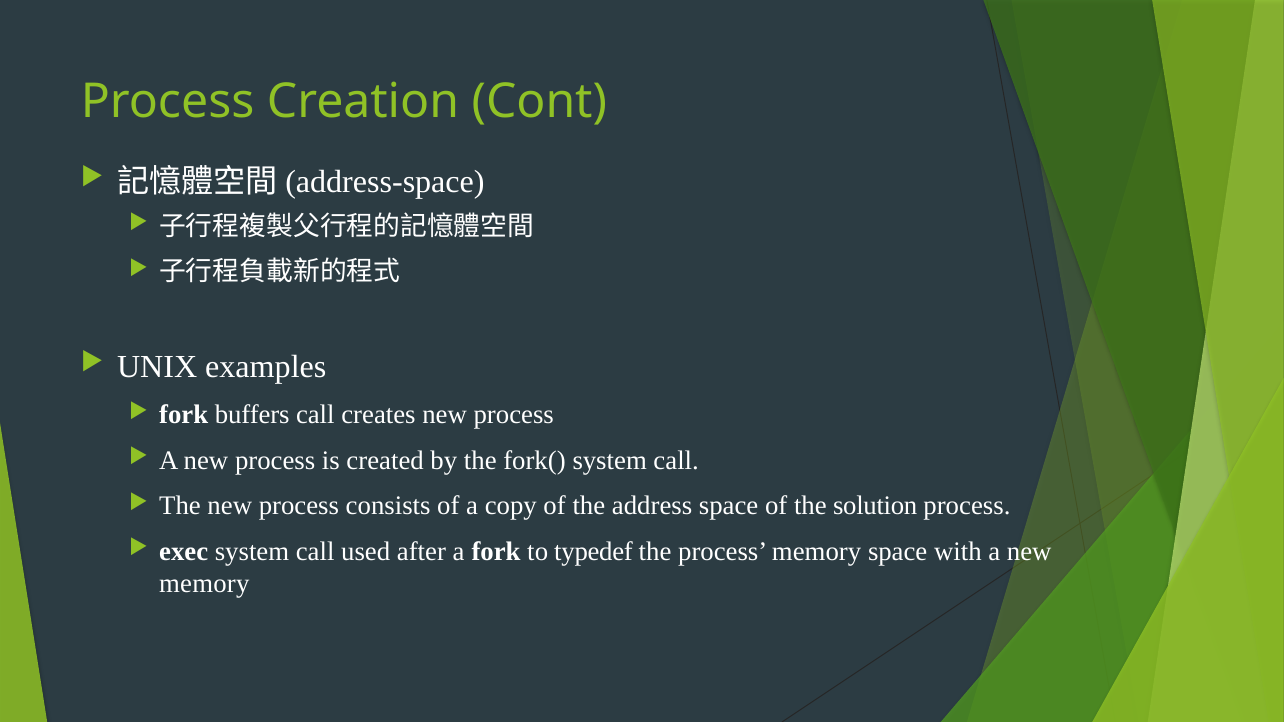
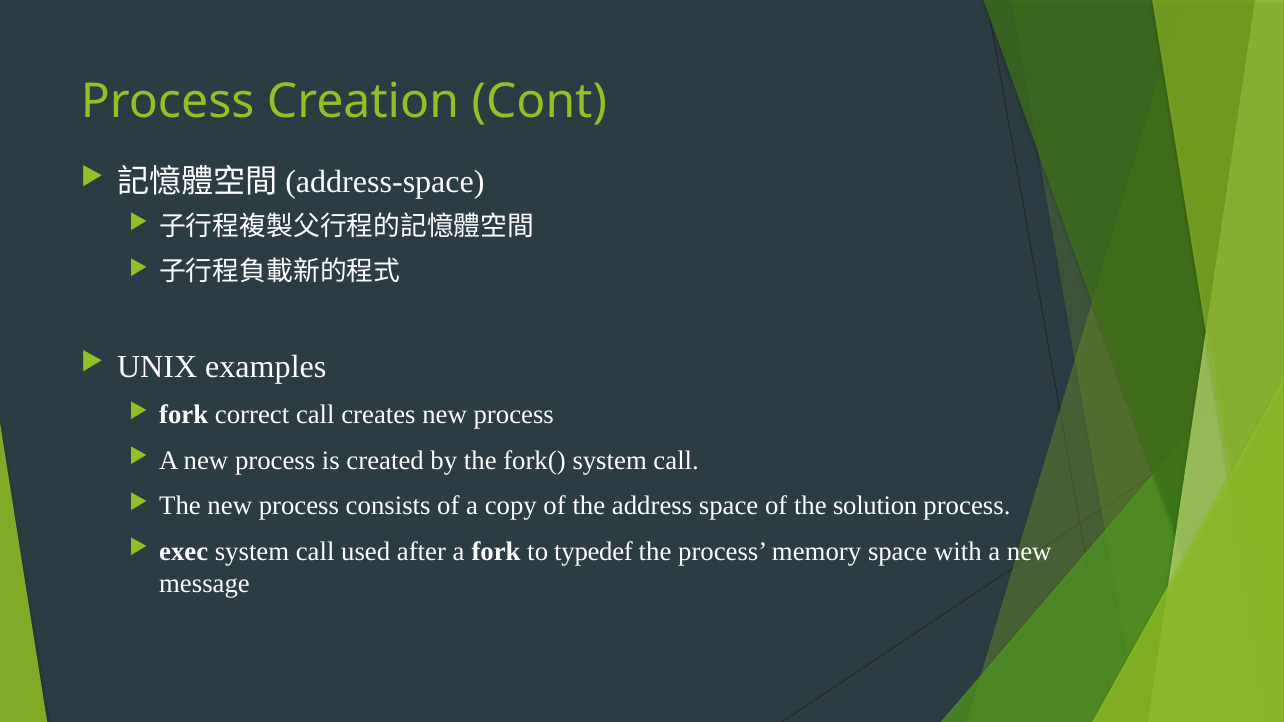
buffers: buffers -> correct (252, 415)
memory: memory -> message (204, 584)
